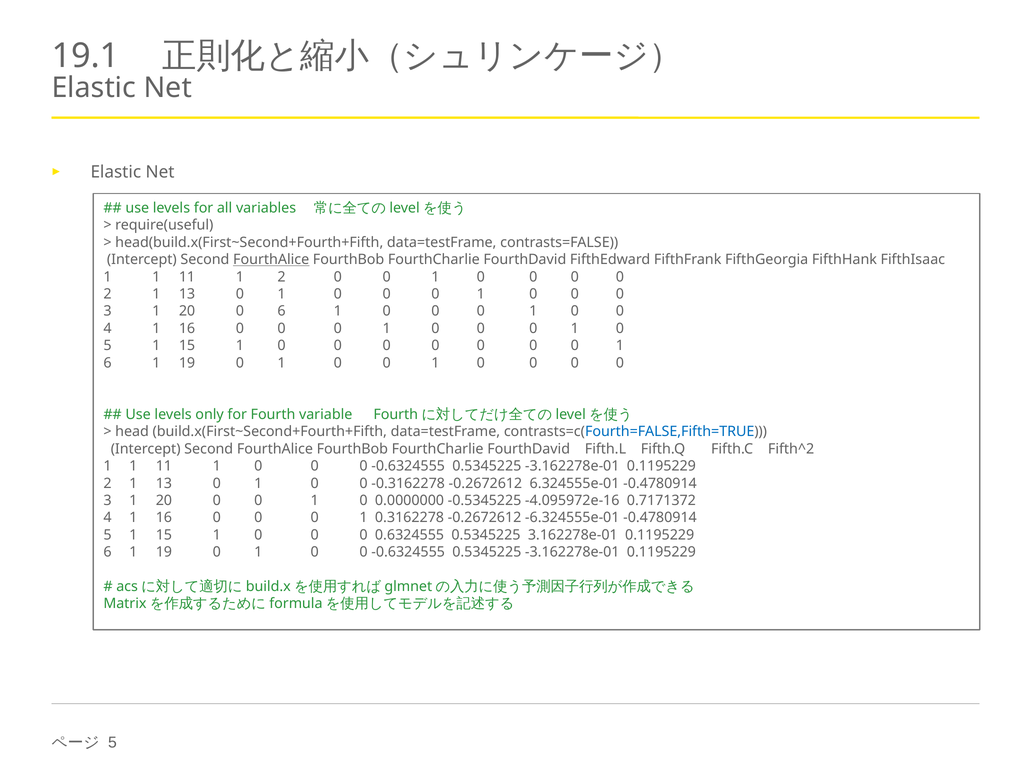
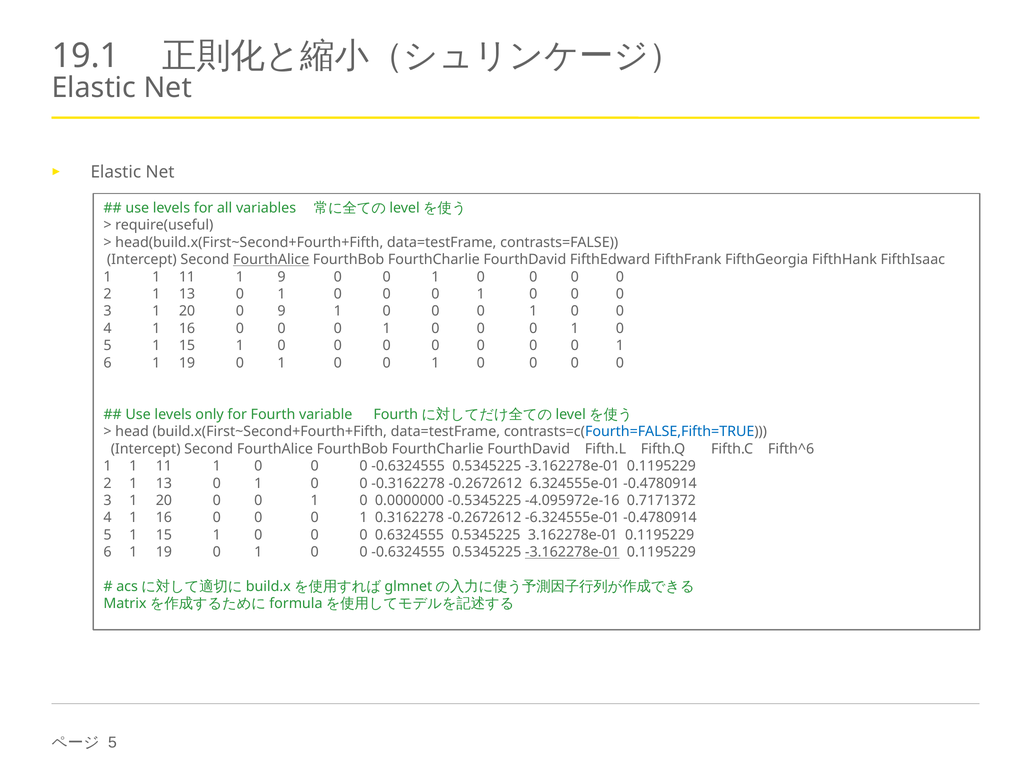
1 2: 2 -> 9 (281, 277)
0 6: 6 -> 9 (281, 311)
Fifth^2: Fifth^2 -> Fifth^6 (791, 449)
-3.162278e-01 underline: none -> present (572, 552)
